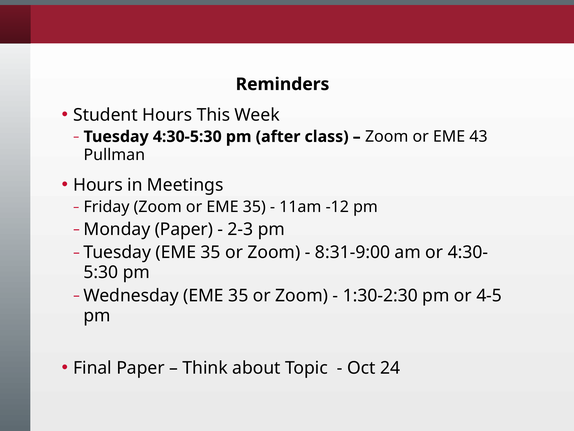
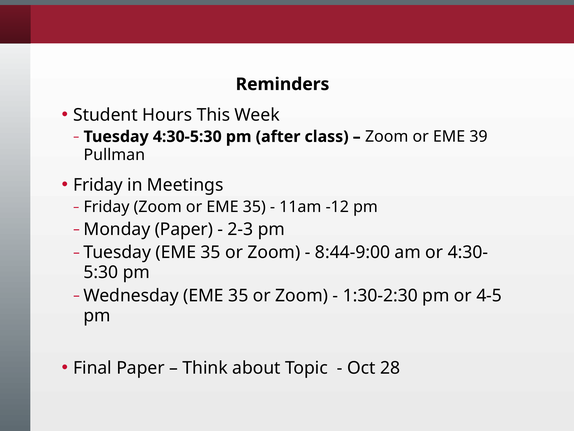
43: 43 -> 39 (478, 137)
Hours: Hours -> Friday (98, 185)
8:31-9:00: 8:31-9:00 -> 8:44-9:00 (353, 252)
24: 24 -> 28 (390, 368)
